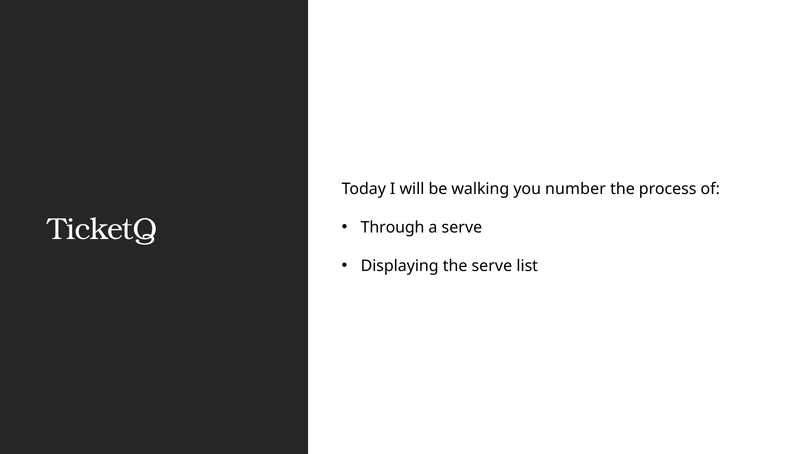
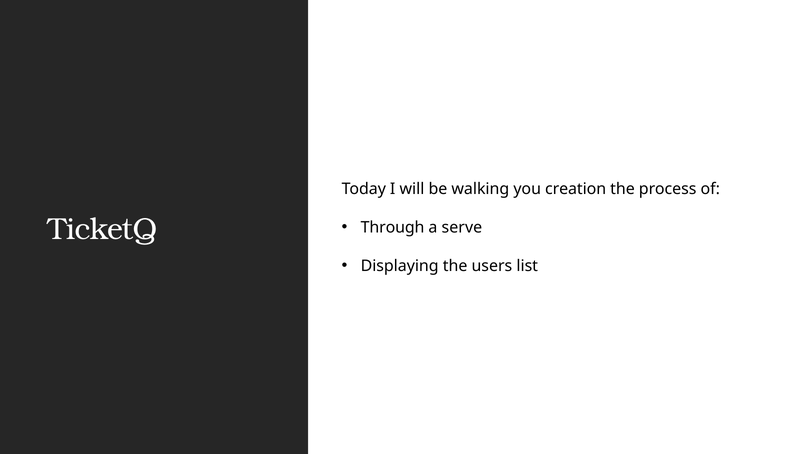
number: number -> creation (576, 189)
the serve: serve -> users (492, 266)
